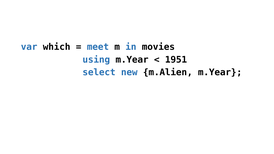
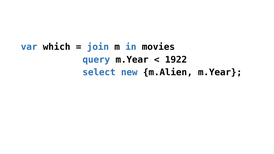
meet: meet -> join (98, 47)
using: using -> query (96, 60)
1951: 1951 -> 1922 (176, 60)
